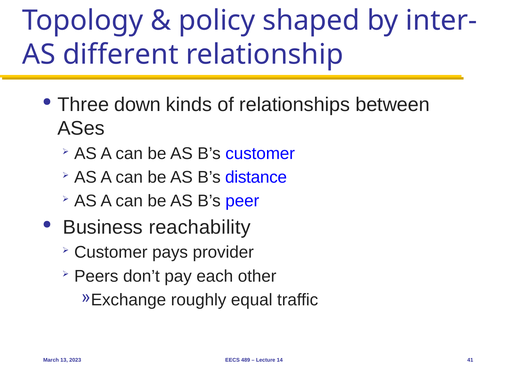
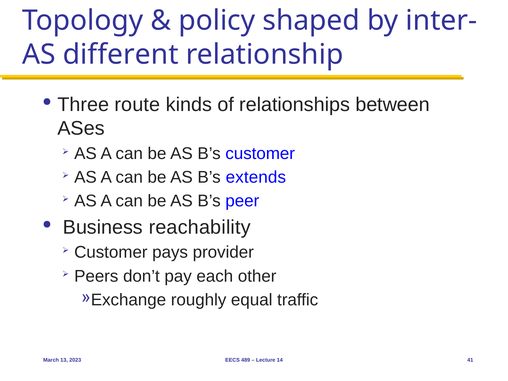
down: down -> route (137, 105)
distance: distance -> extends (256, 177)
